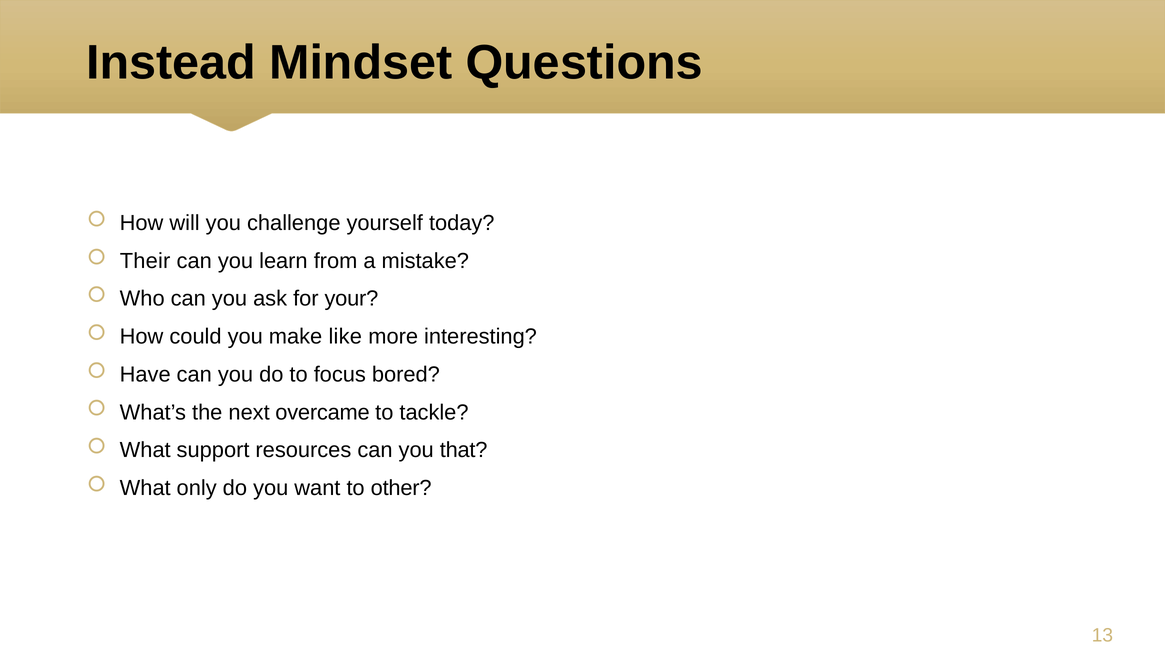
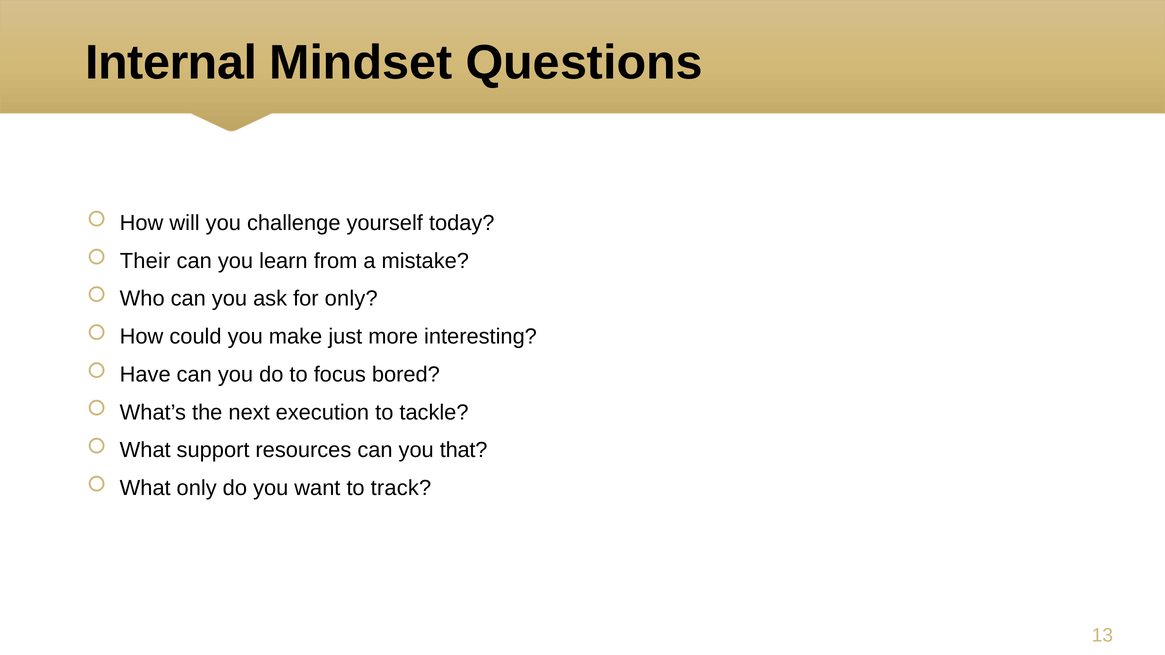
Instead: Instead -> Internal (171, 63)
for your: your -> only (351, 299)
like: like -> just (345, 337)
overcame: overcame -> execution (322, 412)
other: other -> track (401, 488)
